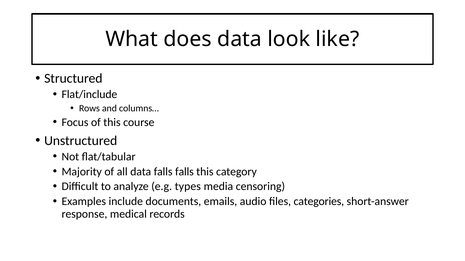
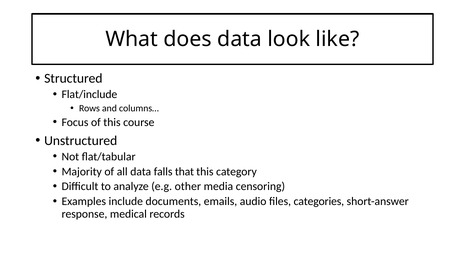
falls falls: falls -> that (184, 172)
types: types -> other (188, 187)
